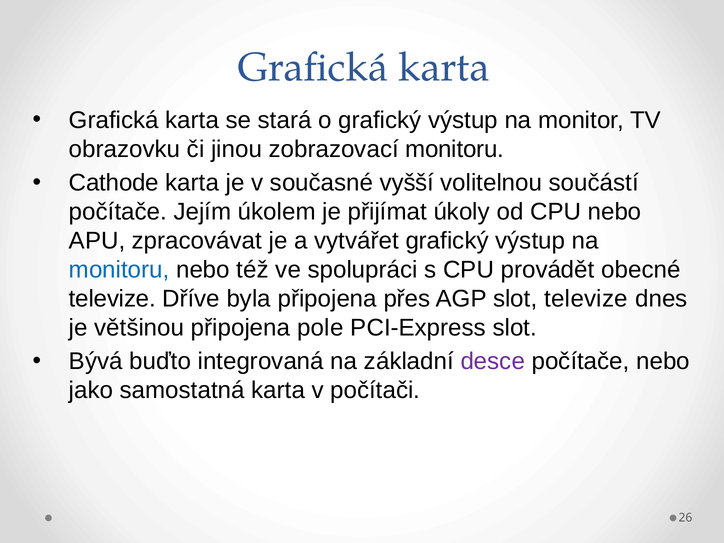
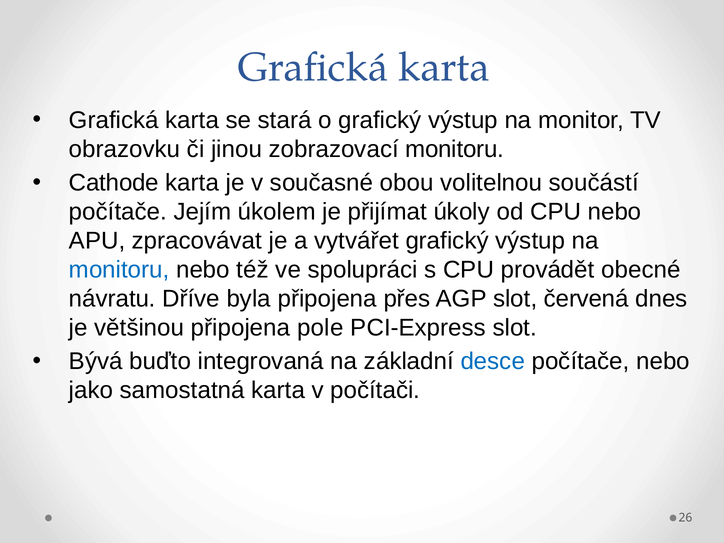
vyšší: vyšší -> obou (407, 183)
televize: televize -> návratu (112, 299)
slot televize: televize -> červená (586, 299)
desce colour: purple -> blue (493, 361)
